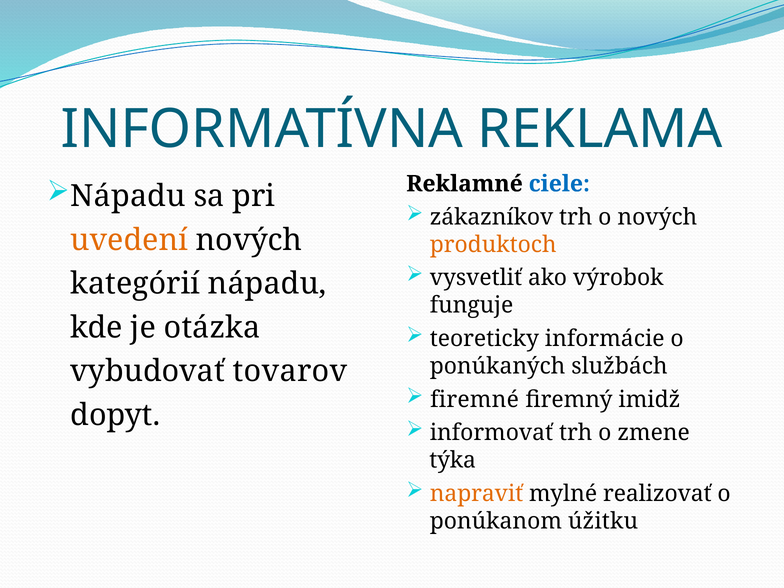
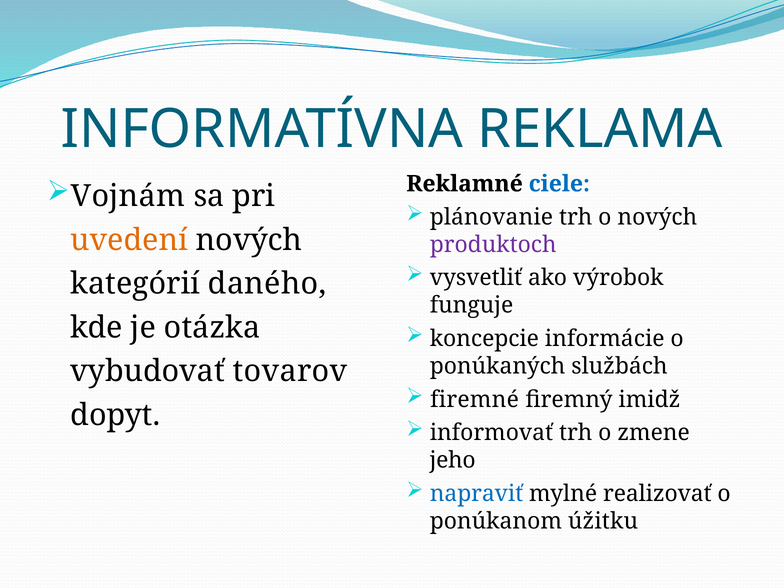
Nápadu: Nápadu -> Vojnám (128, 196)
zákazníkov: zákazníkov -> plánovanie (491, 217)
produktoch colour: orange -> purple (493, 245)
kategórií nápadu: nápadu -> daného (267, 284)
teoreticky: teoreticky -> koncepcie (484, 339)
týka: týka -> jeho (453, 460)
napraviť colour: orange -> blue (476, 494)
